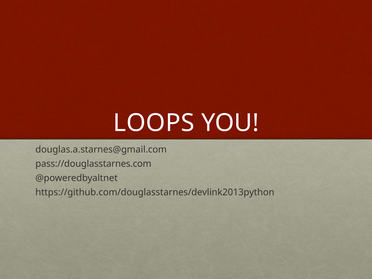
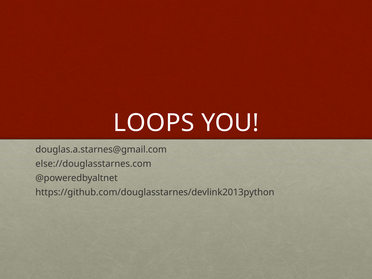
pass://douglasstarnes.com: pass://douglasstarnes.com -> else://douglasstarnes.com (93, 164)
